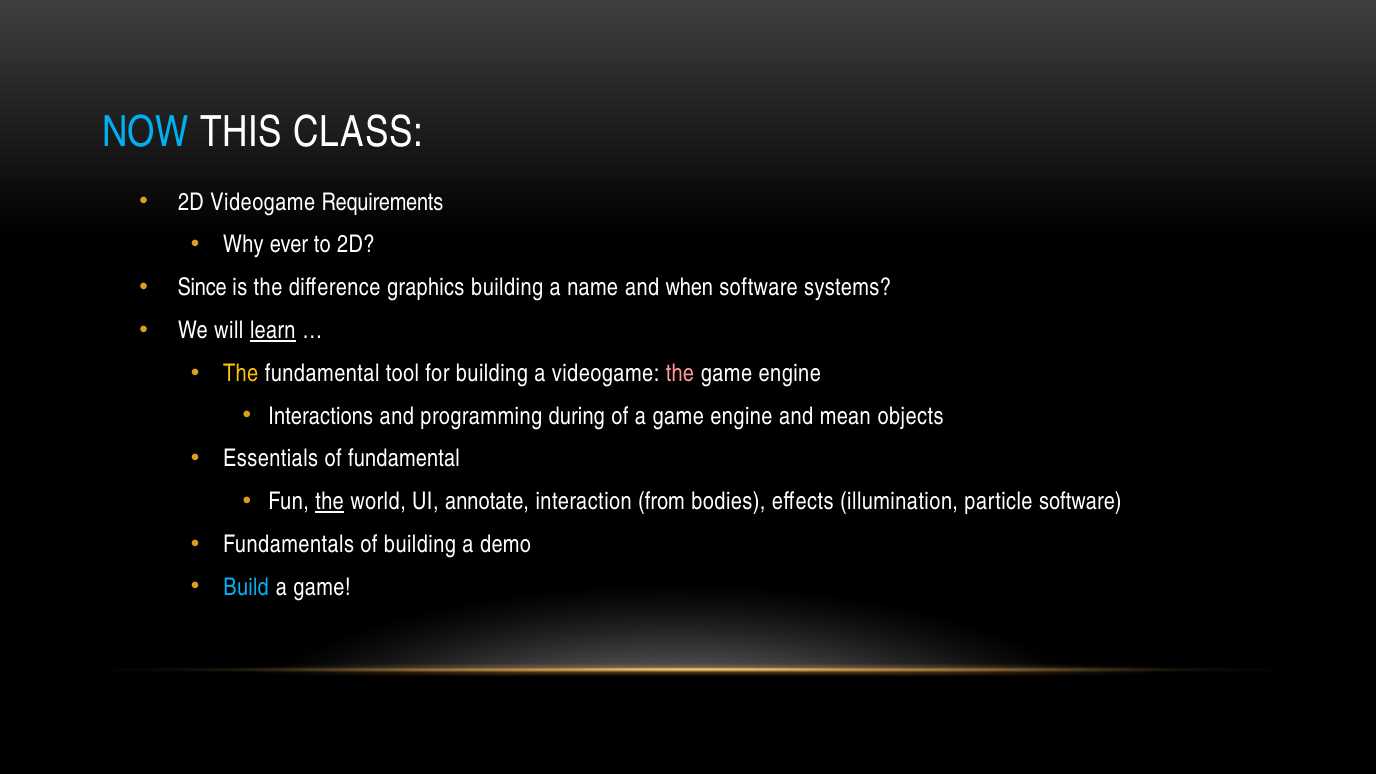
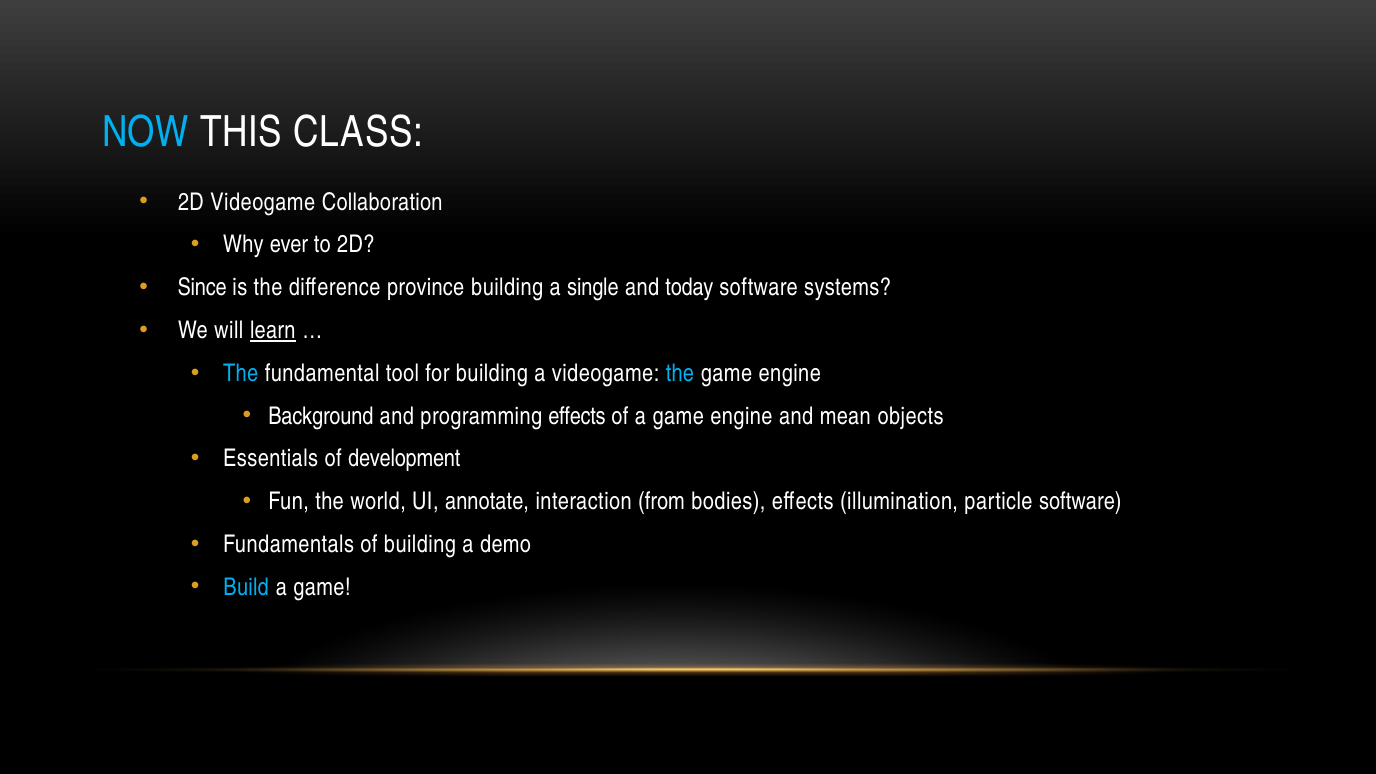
Requirements: Requirements -> Collaboration (382, 202)
graphics: graphics -> province (426, 288)
name: name -> single (593, 288)
when: when -> today (689, 288)
The colour: yellow -> light blue (241, 373)
the colour: pink -> light blue (680, 373)
Interactions: Interactions -> Background (321, 416)
programming during: during -> effects (577, 416)
of fundamental: fundamental -> development (404, 459)
the underline: present -> none (330, 502)
